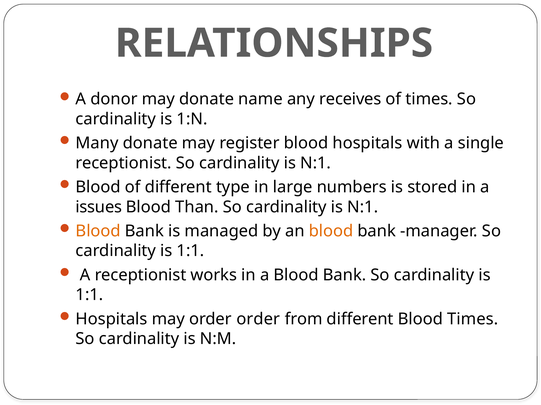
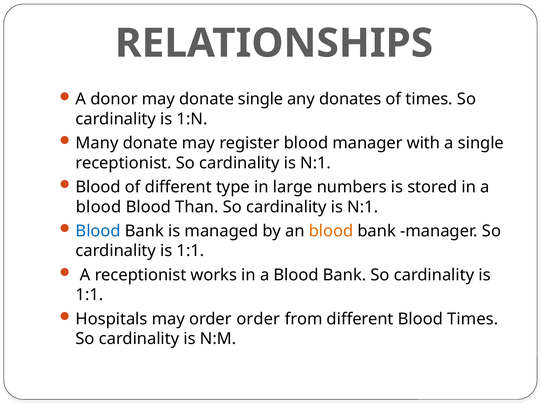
donate name: name -> single (261, 99)
receives: receives -> donates (350, 99)
blood hospitals: hospitals -> manager (368, 143)
issues: issues -> blood (99, 207)
Blood colour: orange -> blue (98, 231)
